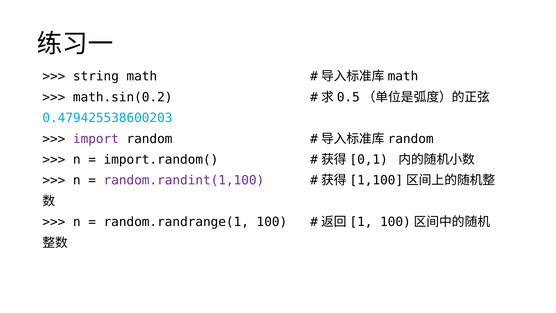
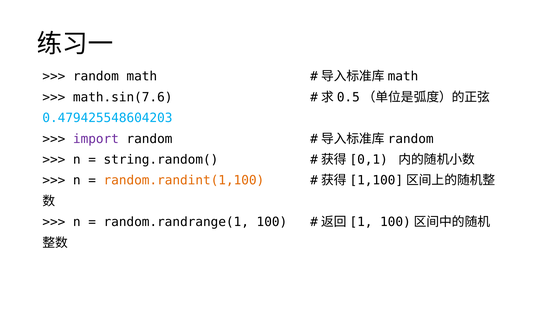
string: string -> random (96, 76)
math.sin(0.2: math.sin(0.2 -> math.sin(7.6 (123, 97)
0.479425538600203: 0.479425538600203 -> 0.479425548604203 (107, 118)
import.random(: import.random( -> string.random( (161, 160)
random.randint(1,100 colour: purple -> orange (184, 180)
